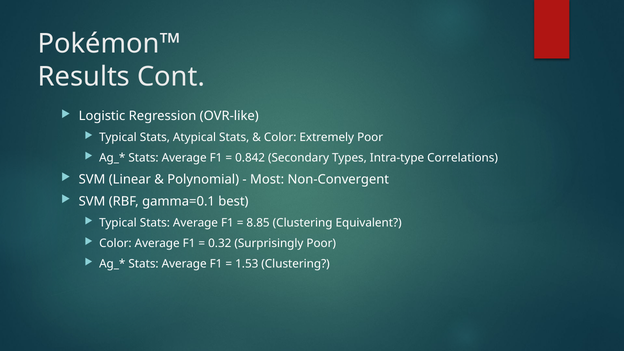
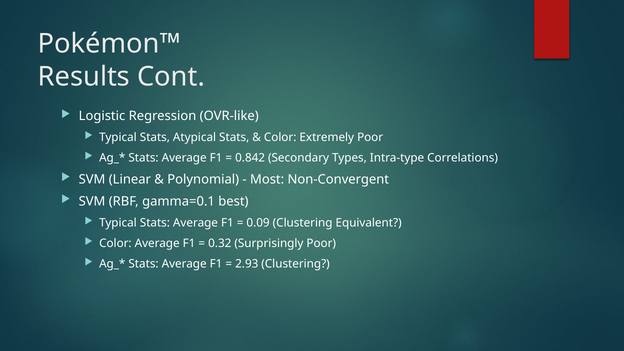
8.85: 8.85 -> 0.09 (258, 223)
1.53: 1.53 -> 2.93 (247, 264)
